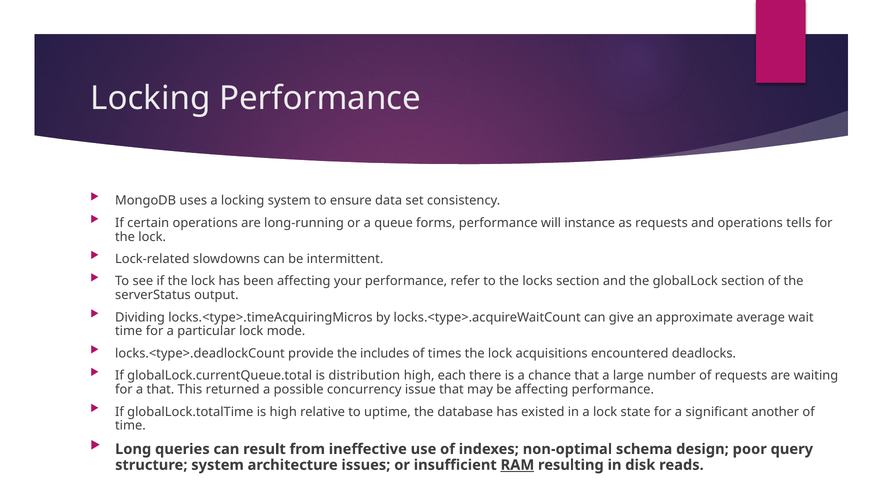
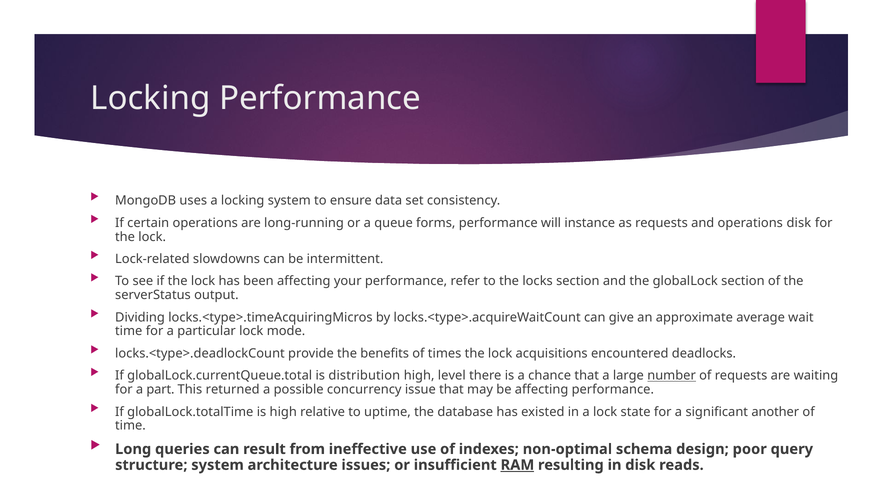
operations tells: tells -> disk (799, 223)
includes: includes -> benefits (385, 353)
each: each -> level (452, 375)
number underline: none -> present (672, 375)
a that: that -> part (160, 389)
